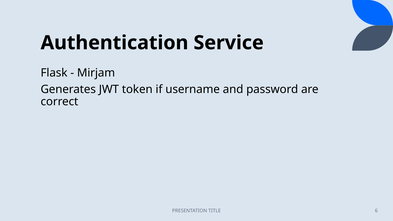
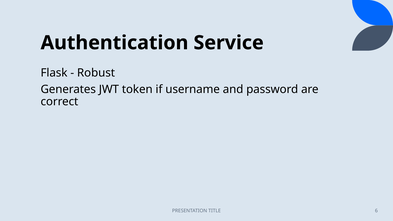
Mirjam: Mirjam -> Robust (96, 73)
